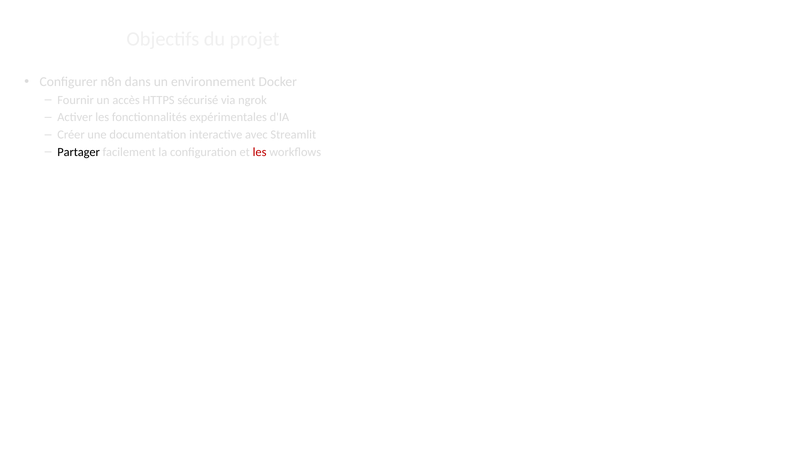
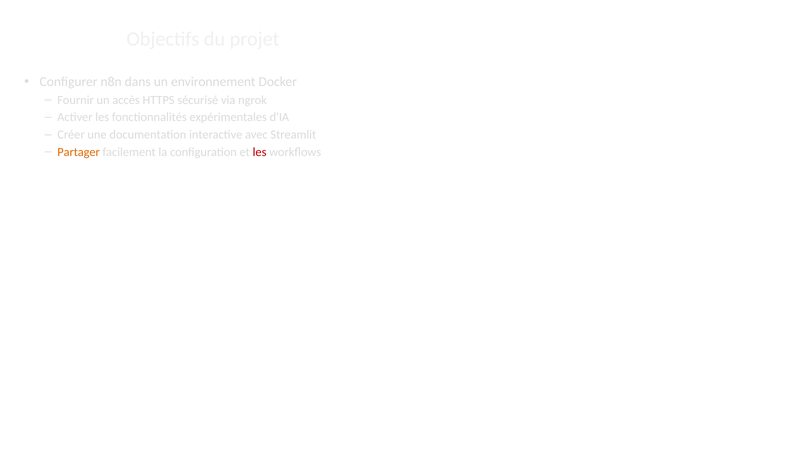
Partager colour: black -> orange (79, 152)
